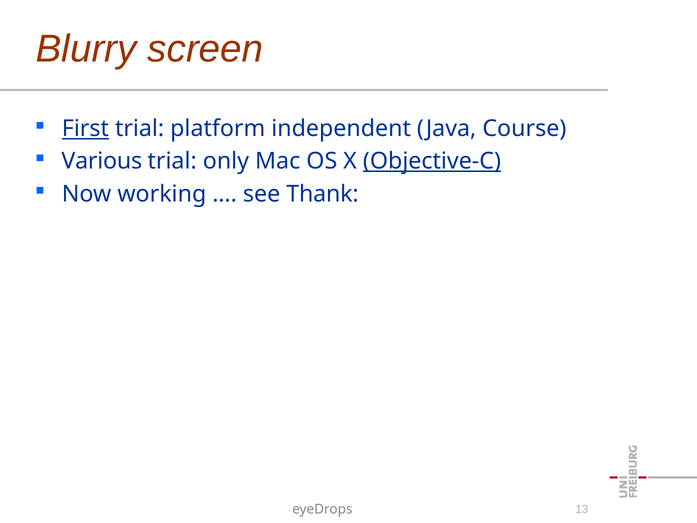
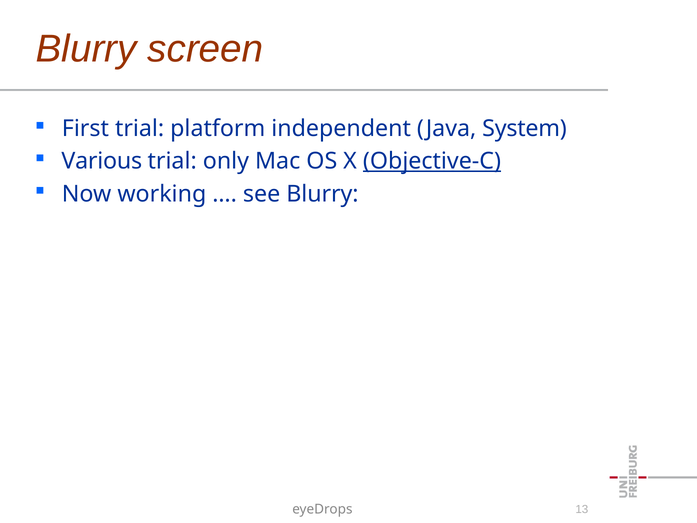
First underline: present -> none (85, 129)
Course: Course -> System (525, 129)
see Thank: Thank -> Blurry (322, 194)
